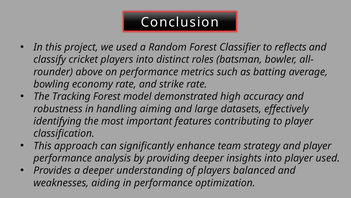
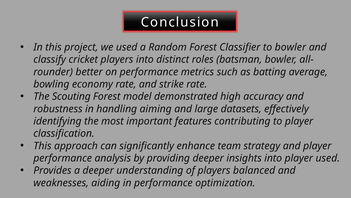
to reflects: reflects -> bowler (290, 47)
above: above -> better (89, 72)
Tracking: Tracking -> Scouting (71, 96)
